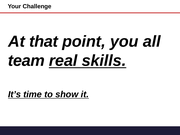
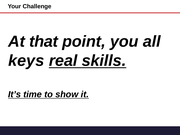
team: team -> keys (26, 61)
